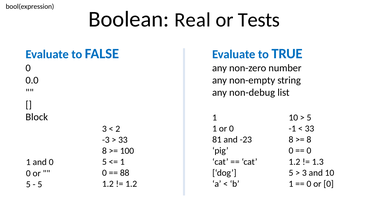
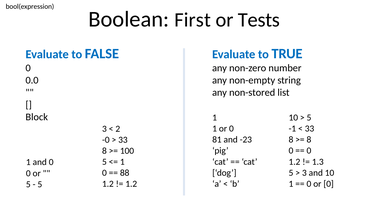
Real: Real -> First (193, 20)
non-debug: non-debug -> non-stored (252, 93)
-3: -3 -> -0 (106, 140)
